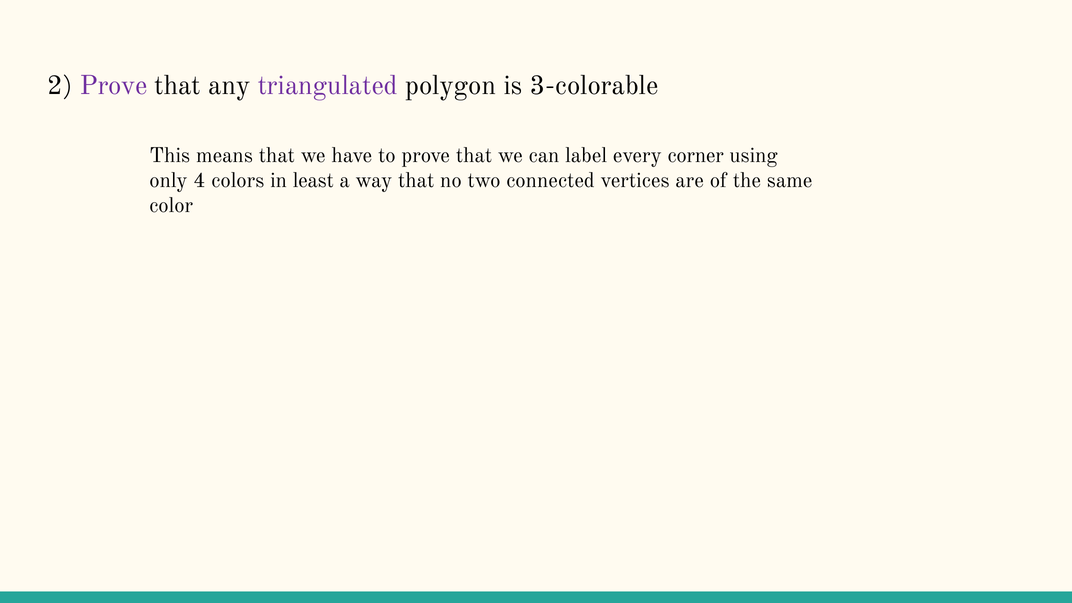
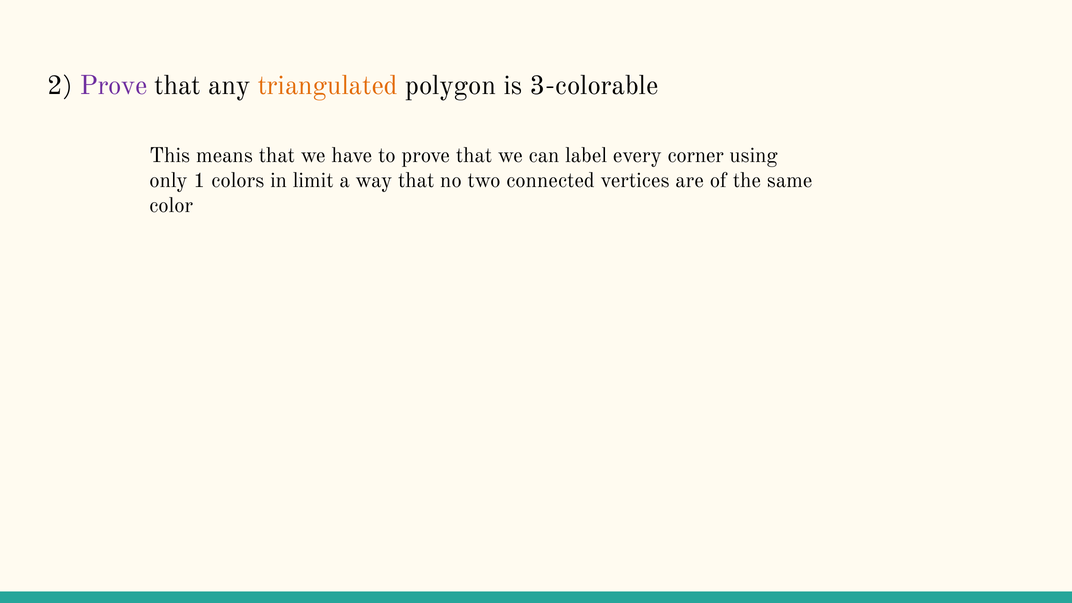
triangulated colour: purple -> orange (328, 85)
4: 4 -> 1 (199, 180)
least: least -> limit (313, 180)
